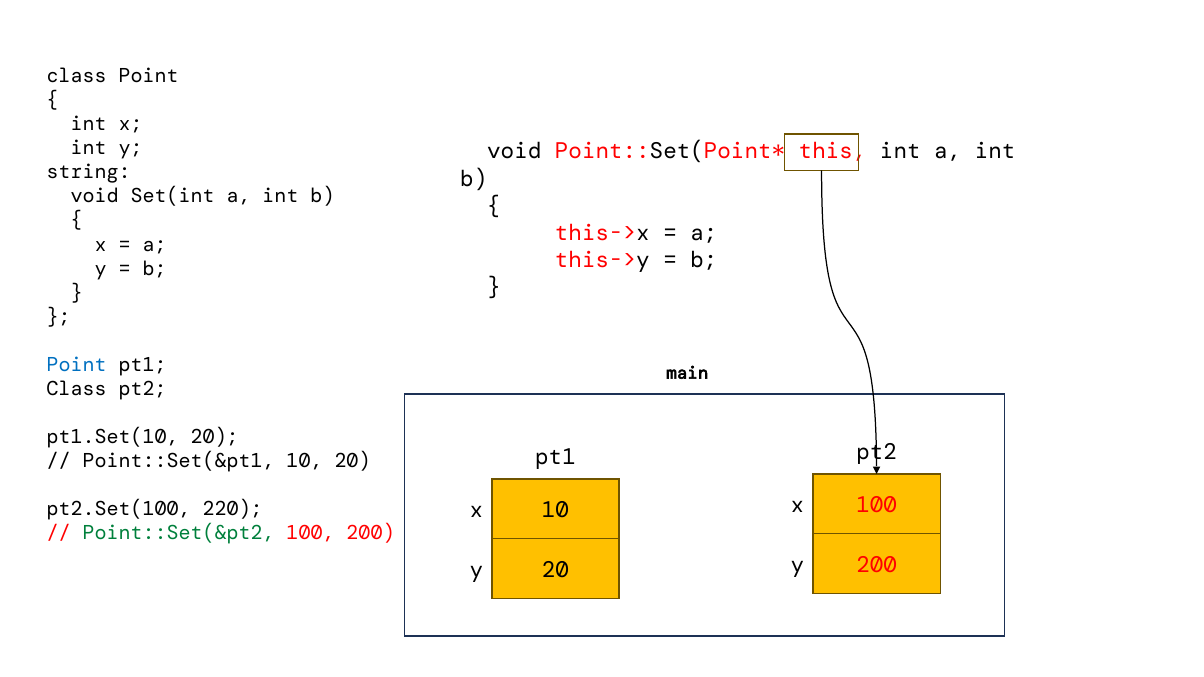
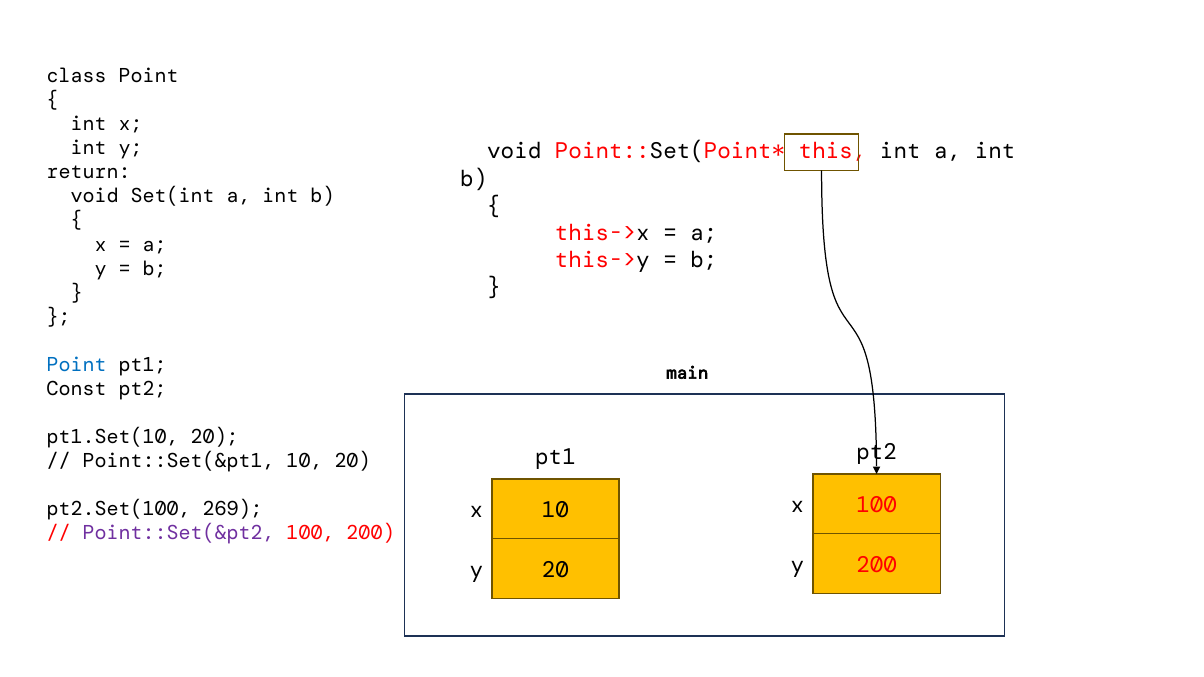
string: string -> return (89, 172)
Class: Class -> Const (77, 389)
220: 220 -> 269 (233, 509)
Point::Set(&pt2 colour: green -> purple (179, 533)
